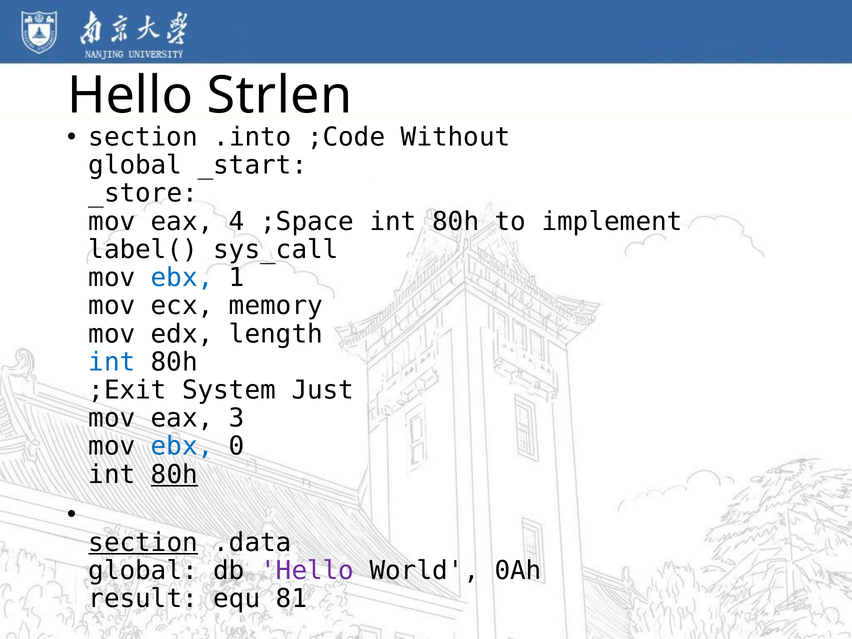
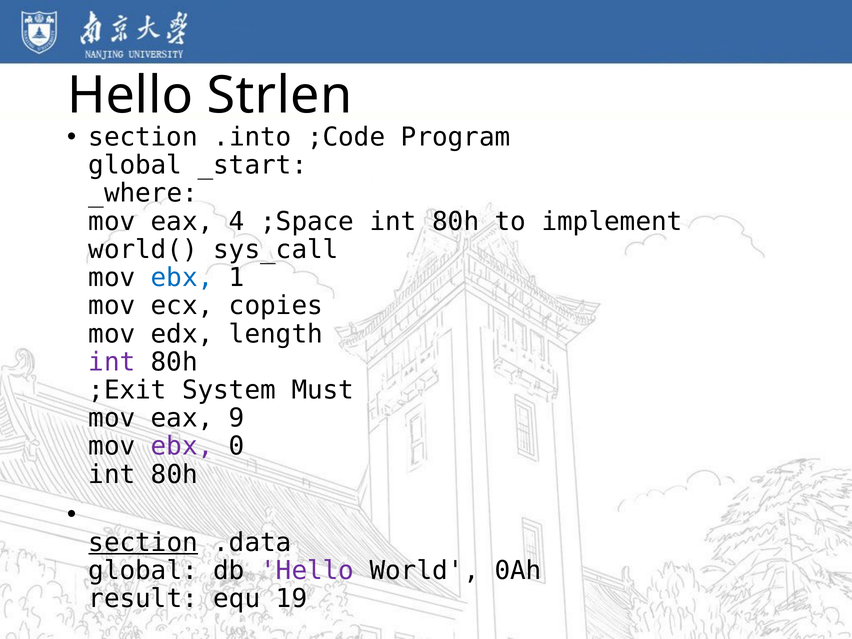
Without: Without -> Program (456, 137)
_store: _store -> _where (143, 193)
label(: label( -> world( (143, 250)
memory: memory -> copies (276, 306)
int colour: blue -> purple (112, 362)
Just: Just -> Must (323, 390)
3: 3 -> 9 (237, 418)
ebx colour: blue -> purple (182, 446)
80h underline: present -> none (174, 475)
81: 81 -> 19 (292, 599)
